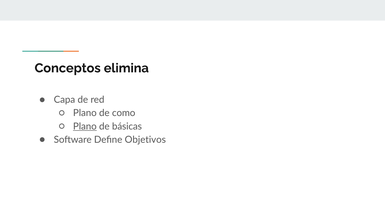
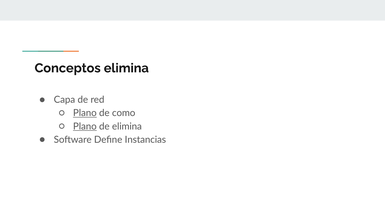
Plano underline: none -> present (85, 113)
de básicas: básicas -> elimina (127, 126)
Objetivos: Objetivos -> Instancias (145, 139)
